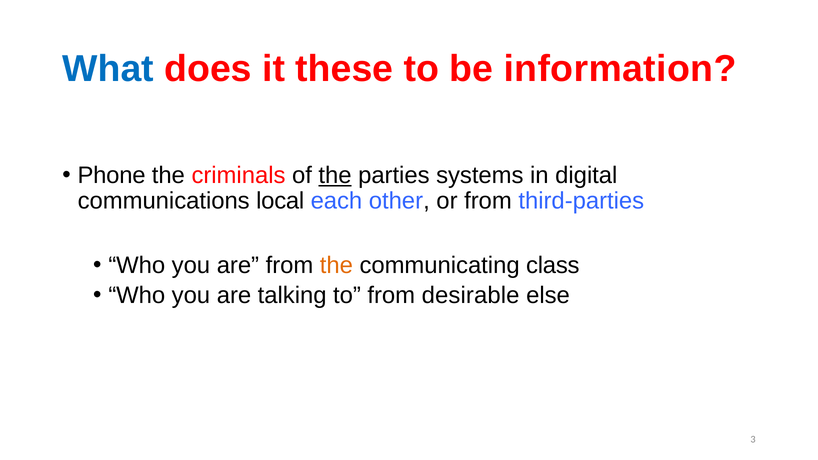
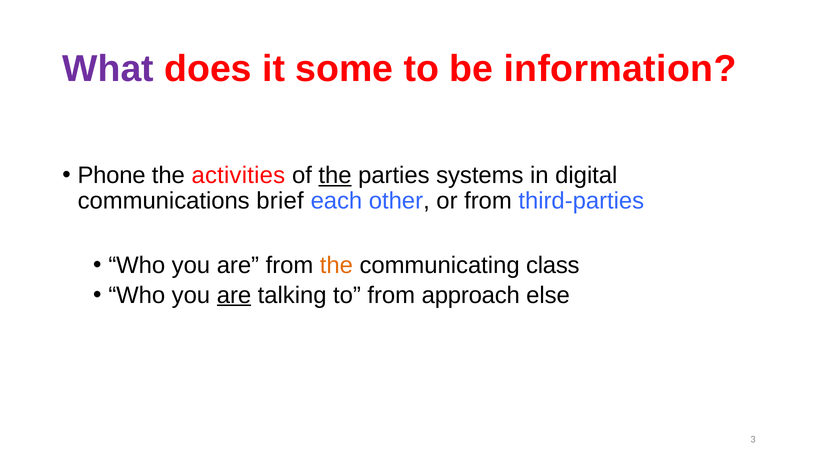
What colour: blue -> purple (108, 69)
these: these -> some (344, 69)
criminals: criminals -> activities (238, 175)
local: local -> brief (280, 201)
are underline: none -> present (234, 295)
desirable: desirable -> approach (471, 295)
